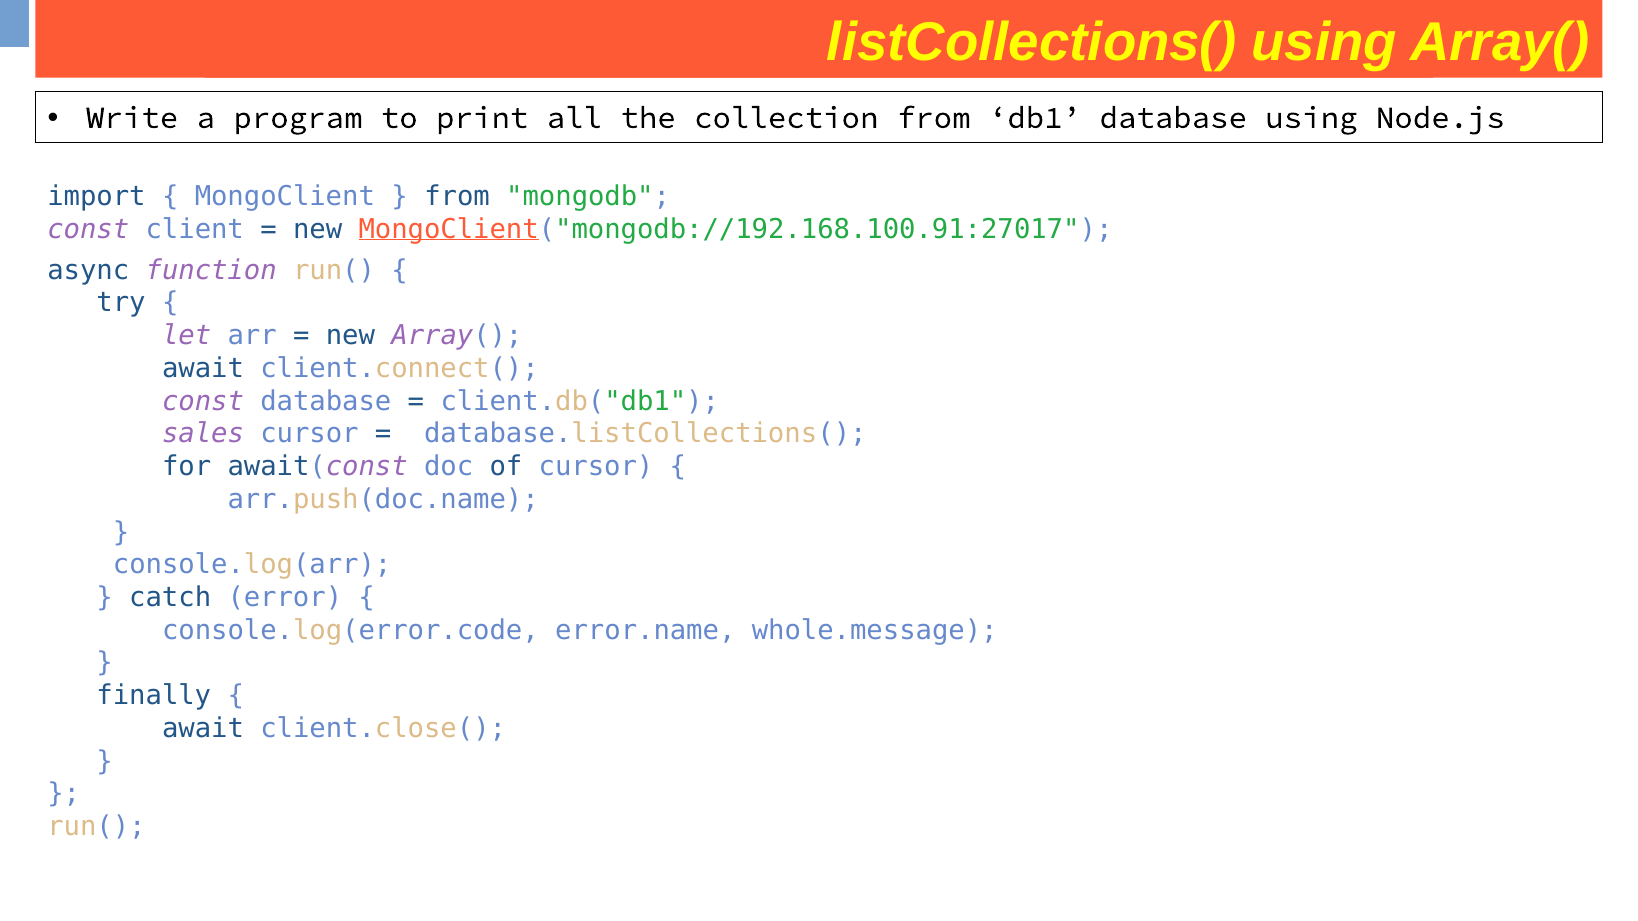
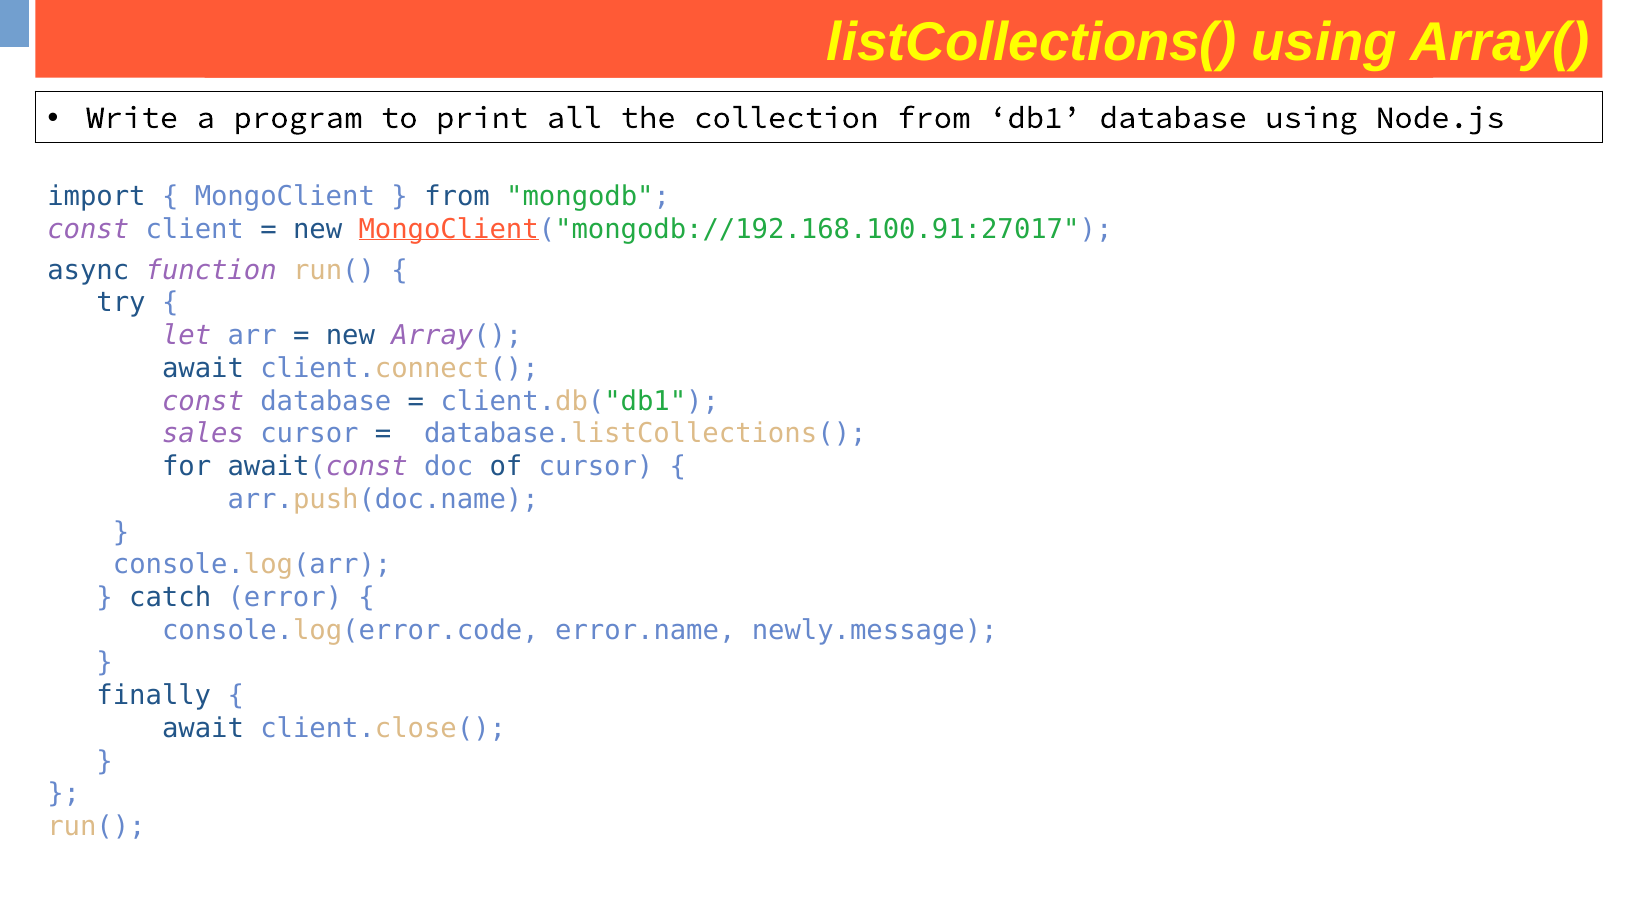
whole.message: whole.message -> newly.message (875, 630)
